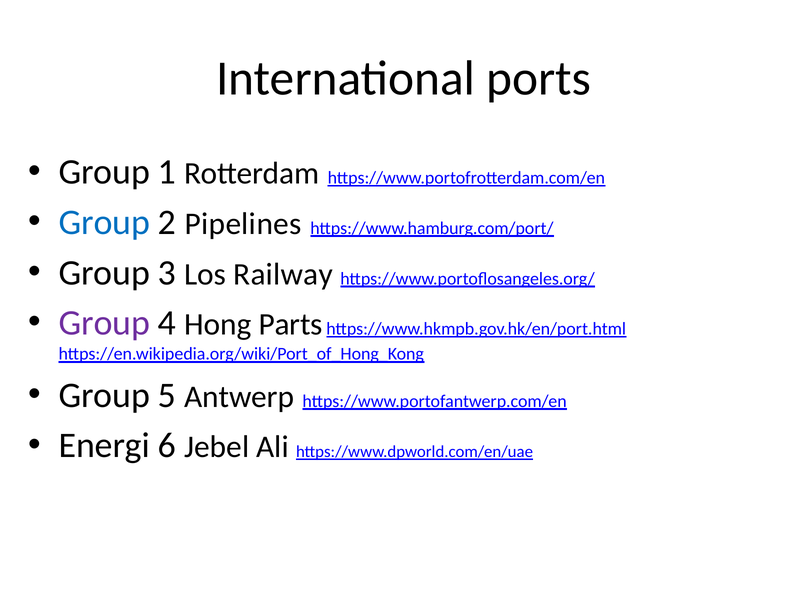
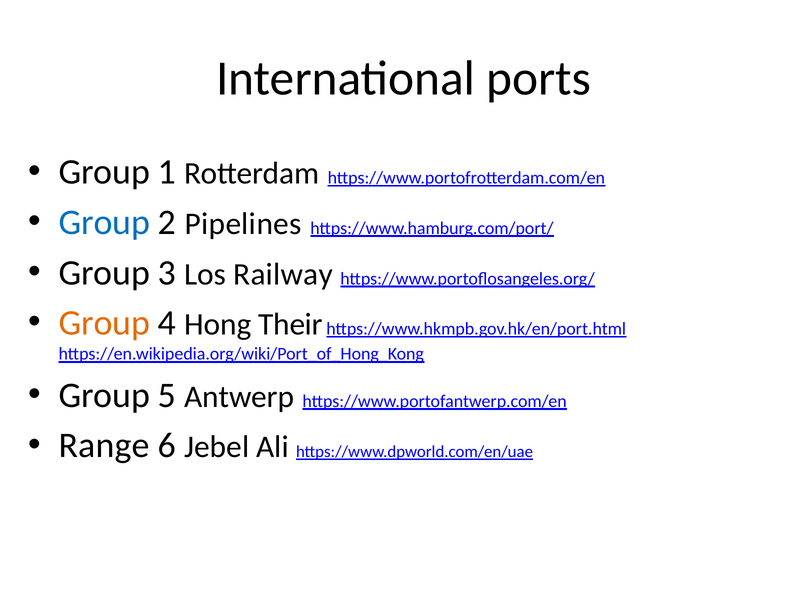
Group colour: purple -> orange (104, 323)
Parts: Parts -> Their (291, 325)
Energi: Energi -> Range (104, 446)
